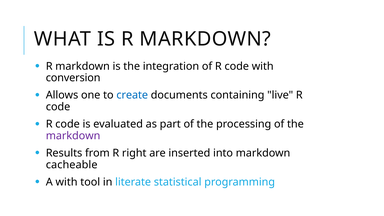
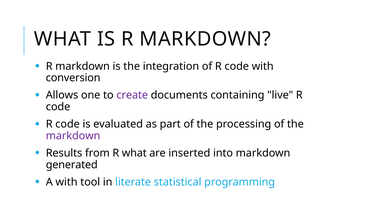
create colour: blue -> purple (132, 95)
R right: right -> what (134, 153)
cacheable: cacheable -> generated (72, 165)
